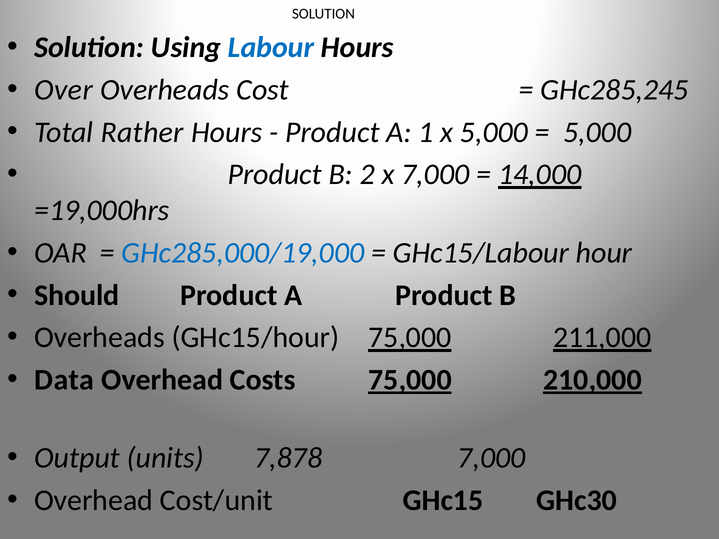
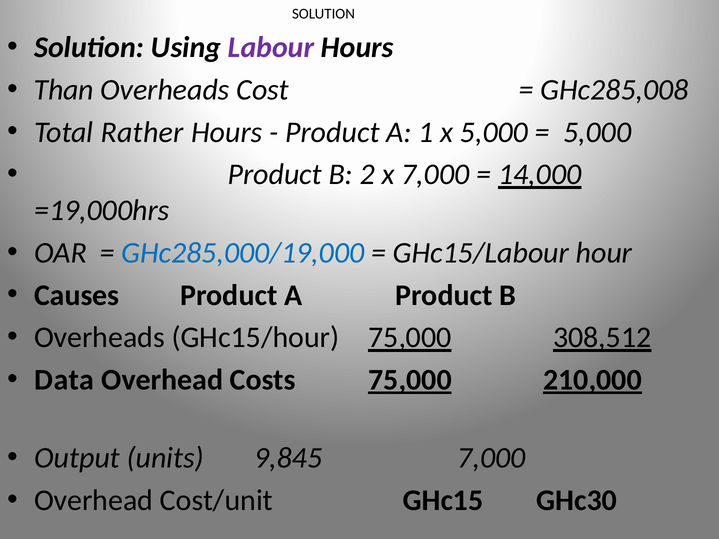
Labour colour: blue -> purple (271, 48)
Over: Over -> Than (64, 90)
GHc285,245: GHc285,245 -> GHc285,008 (614, 90)
Should: Should -> Causes (77, 295)
211,000: 211,000 -> 308,512 (602, 338)
7,878: 7,878 -> 9,845 (288, 458)
